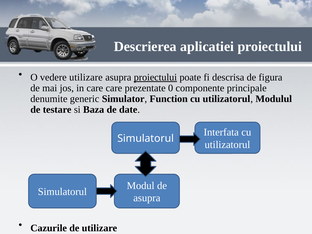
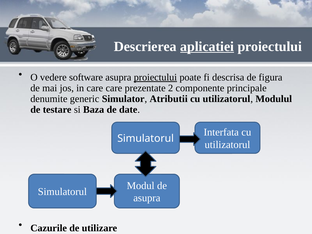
aplicatiei underline: none -> present (207, 46)
vedere utilizare: utilizare -> software (86, 77)
0: 0 -> 2 (171, 88)
Function: Function -> Atributii (169, 99)
